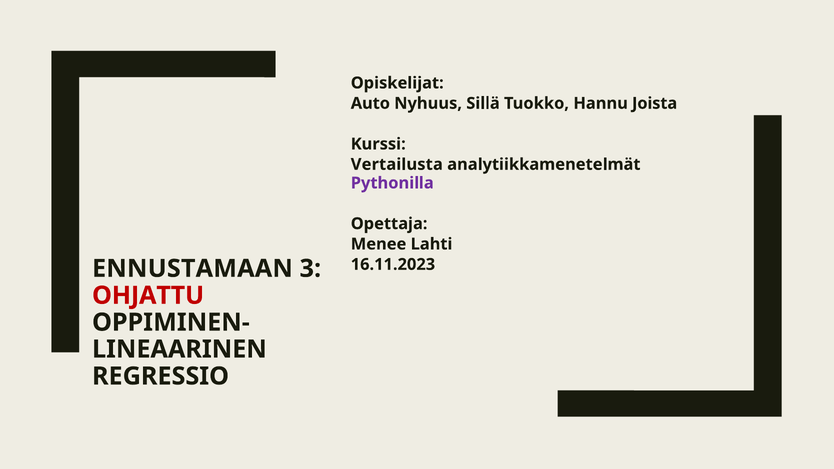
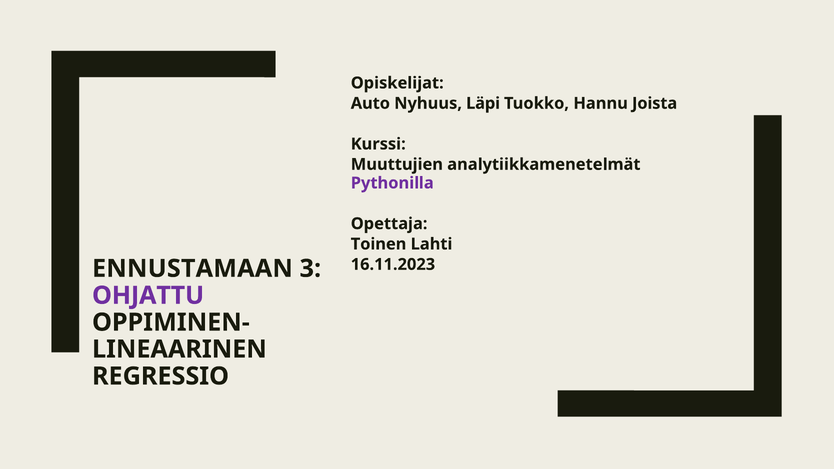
Sillä: Sillä -> Läpi (483, 103)
Vertailusta: Vertailusta -> Muuttujien (397, 164)
Menee: Menee -> Toinen (379, 244)
OHJATTU colour: red -> purple (148, 296)
